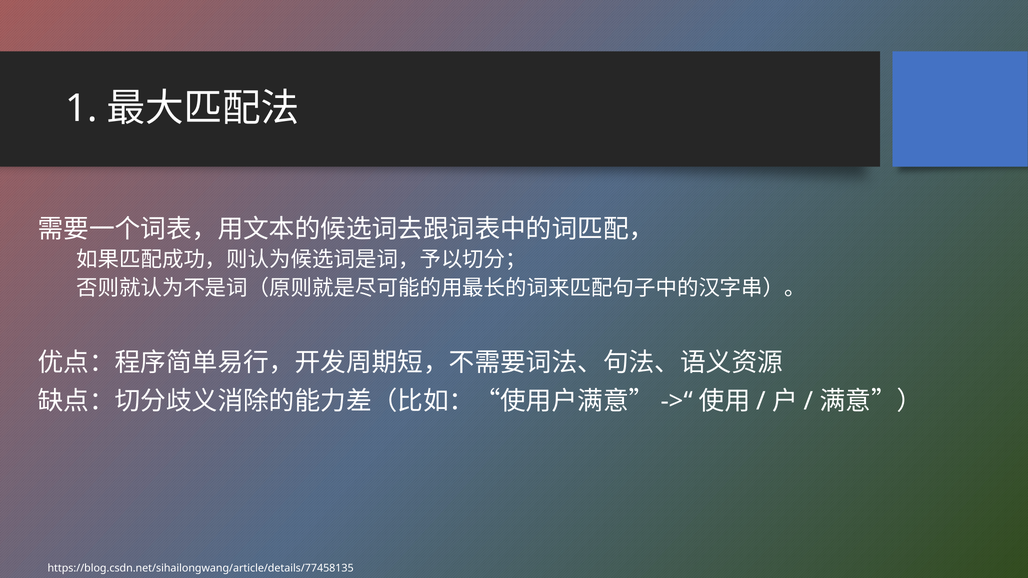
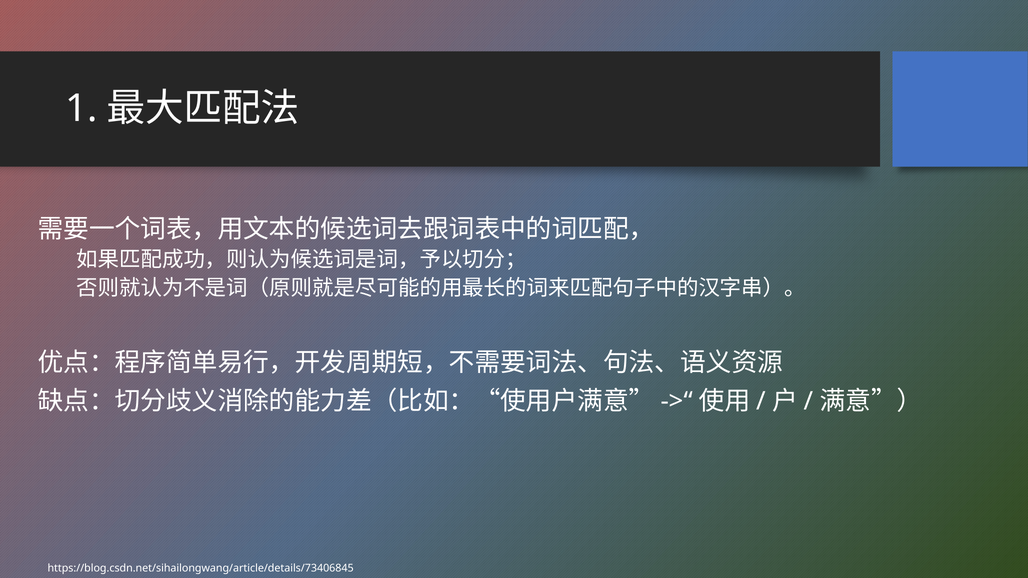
https://blog.csdn.net/sihailongwang/article/details/77458135: https://blog.csdn.net/sihailongwang/article/details/77458135 -> https://blog.csdn.net/sihailongwang/article/details/73406845 (201, 568)
